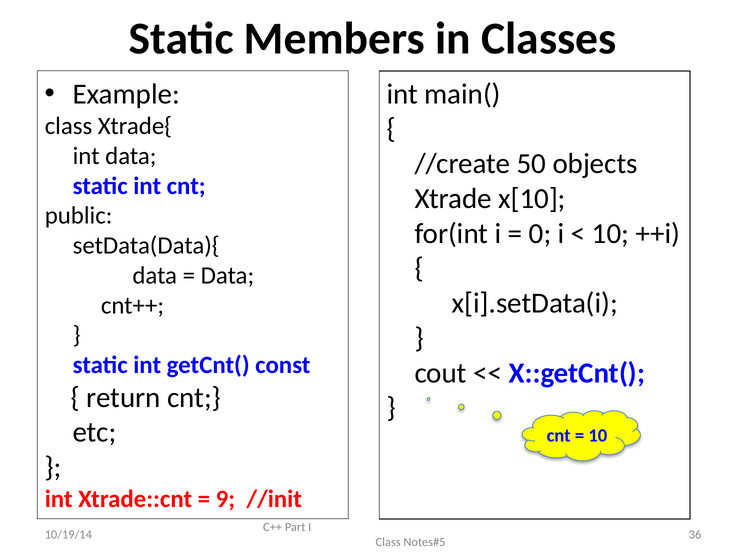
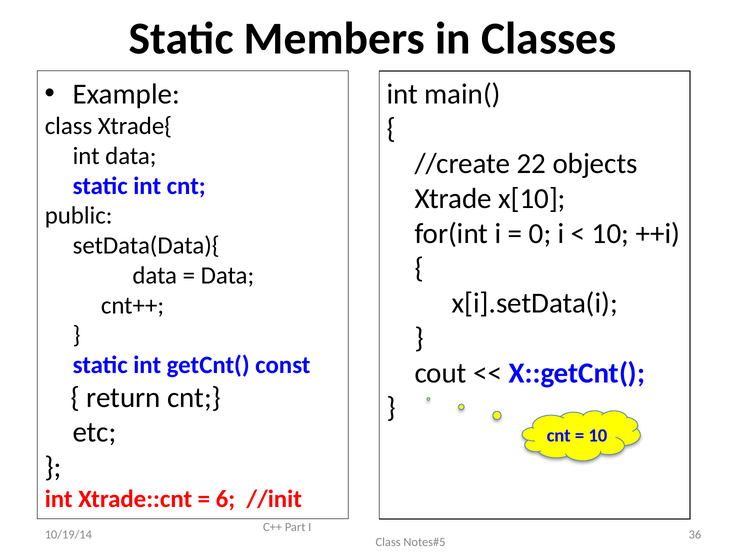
50: 50 -> 22 (531, 164)
9: 9 -> 6 (225, 499)
